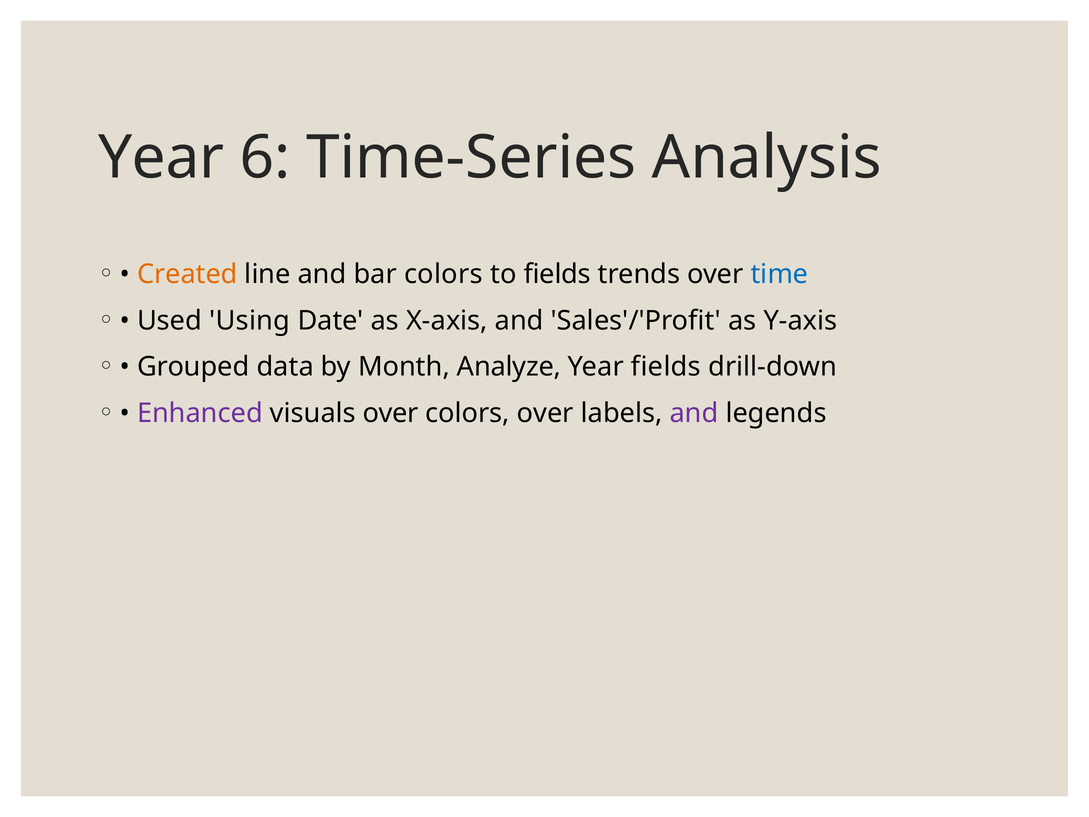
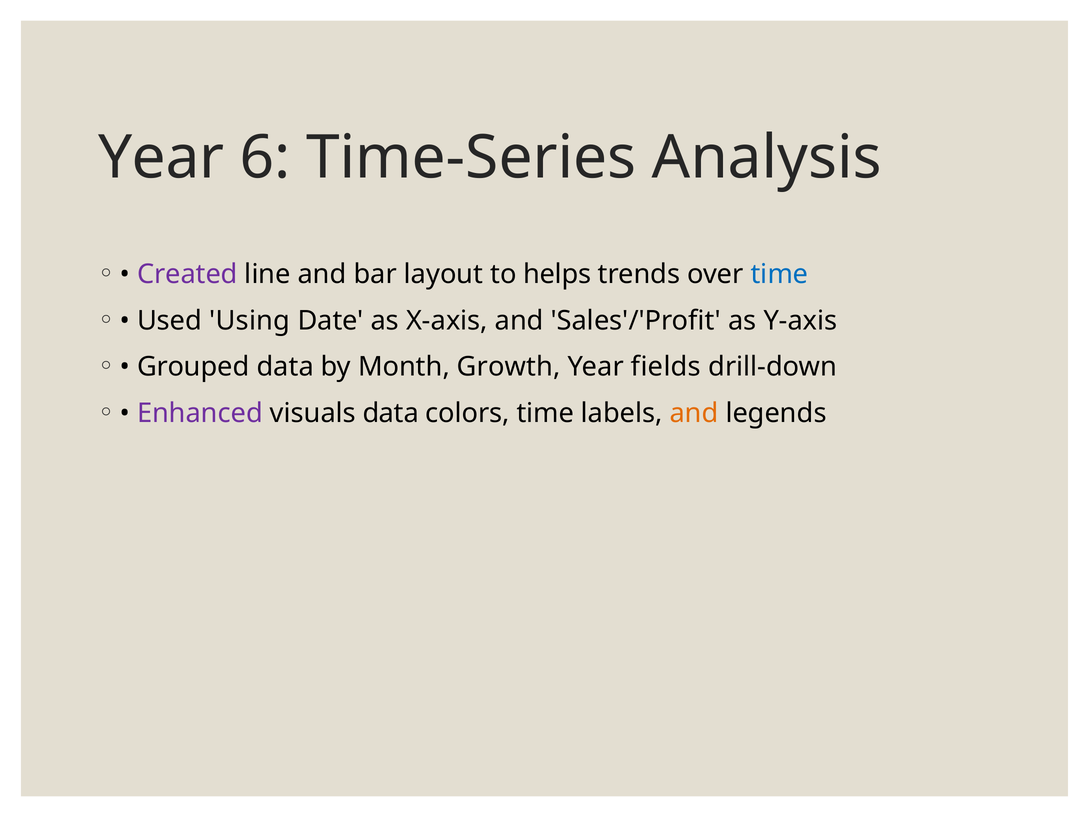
Created colour: orange -> purple (187, 274)
bar colors: colors -> layout (444, 274)
to fields: fields -> helps (557, 274)
Analyze: Analyze -> Growth (509, 367)
visuals over: over -> data (391, 413)
colors over: over -> time (545, 413)
and colour: purple -> orange (694, 413)
